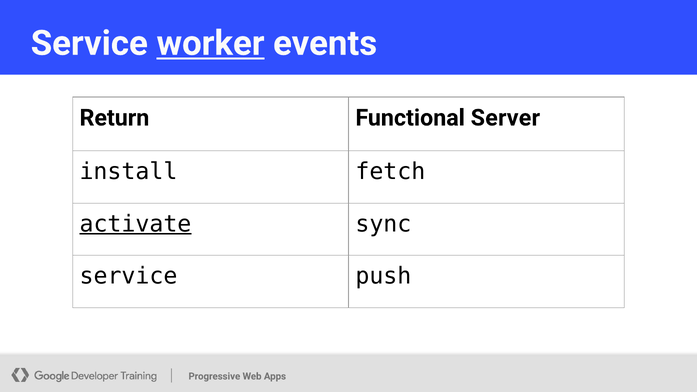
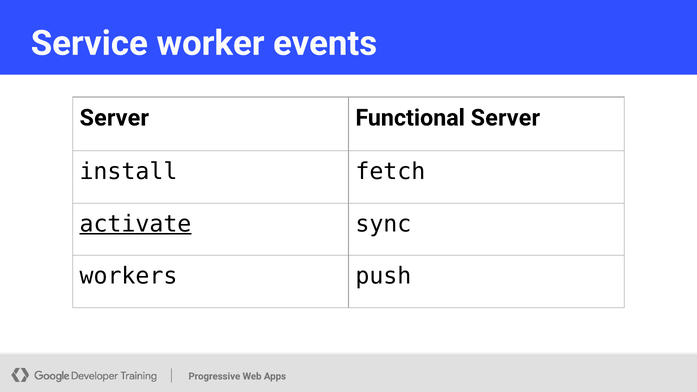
worker underline: present -> none (211, 43)
Return: Return -> Server (114, 118)
service: service -> workers (128, 276)
